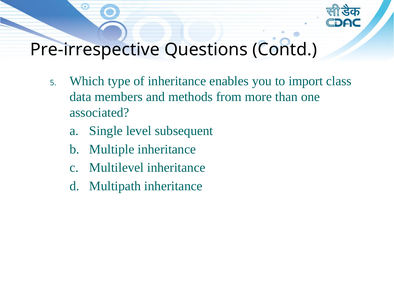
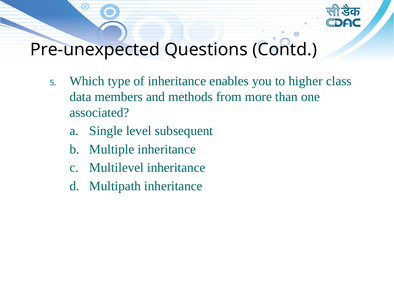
Pre-irrespective: Pre-irrespective -> Pre-unexpected (95, 50)
import: import -> higher (306, 81)
